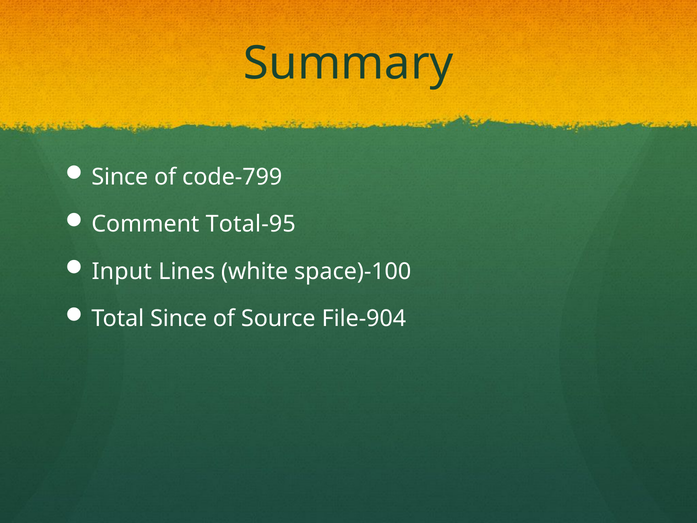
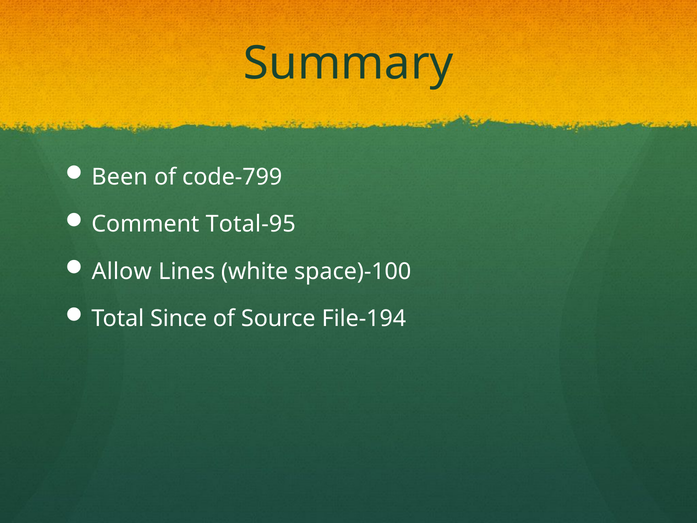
Since: Since -> Been (120, 177)
Input: Input -> Allow (122, 271)
File-904: File-904 -> File-194 (364, 319)
